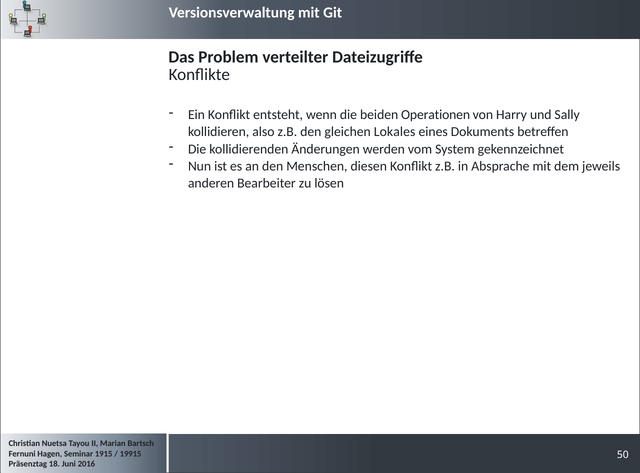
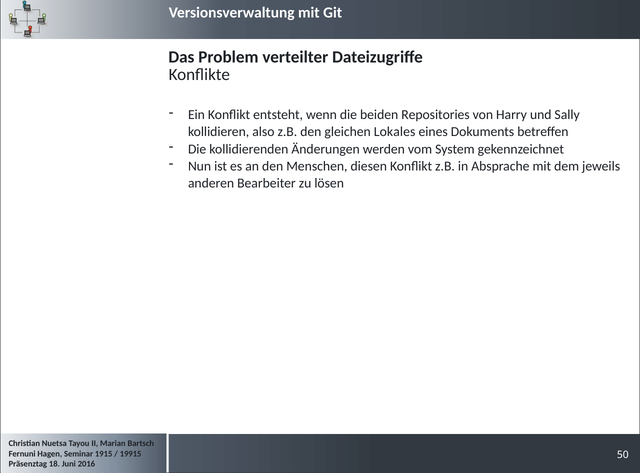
Operationen: Operationen -> Repositories (436, 115)
